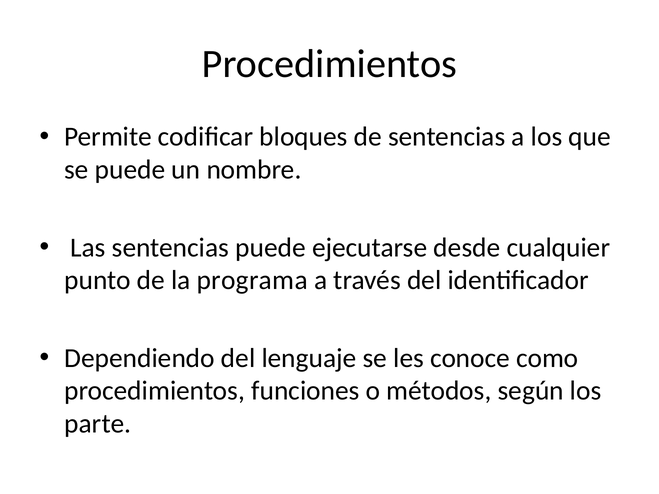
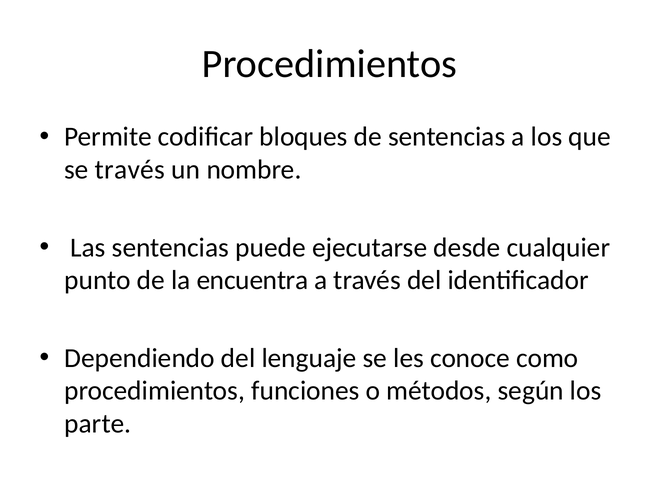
se puede: puede -> través (130, 170)
programa: programa -> encuentra (252, 281)
